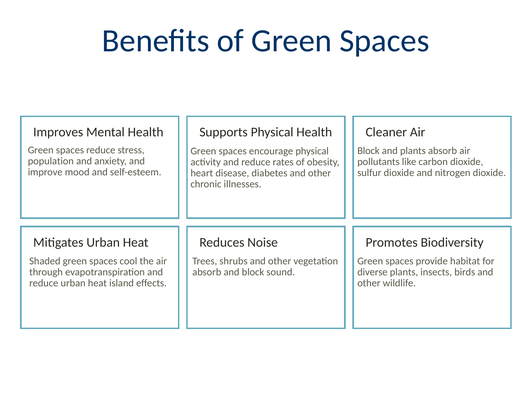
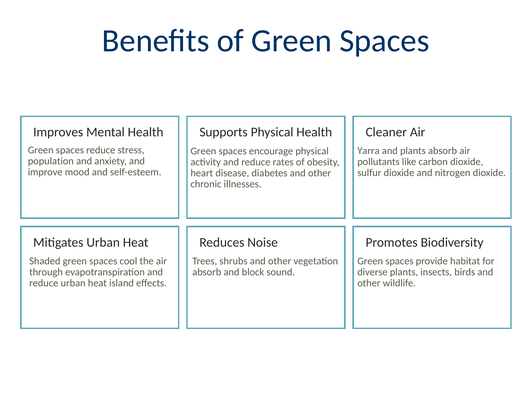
Block: Block -> Yarra (368, 151)
